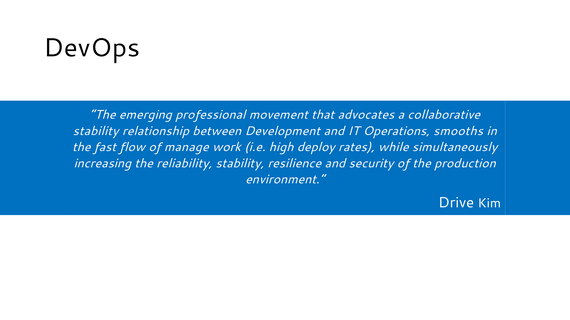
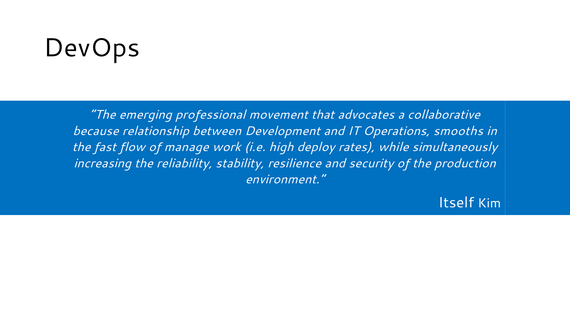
stability: stability -> because (96, 131)
Drive: Drive -> Itself (456, 203)
